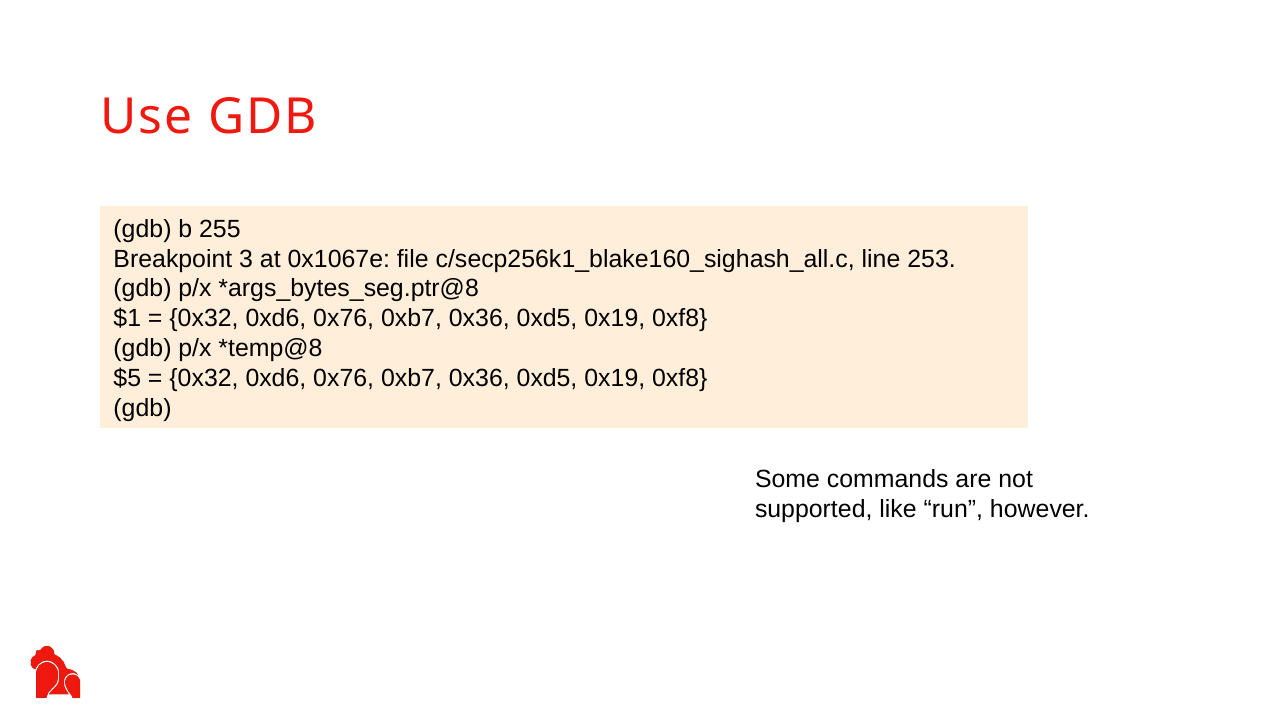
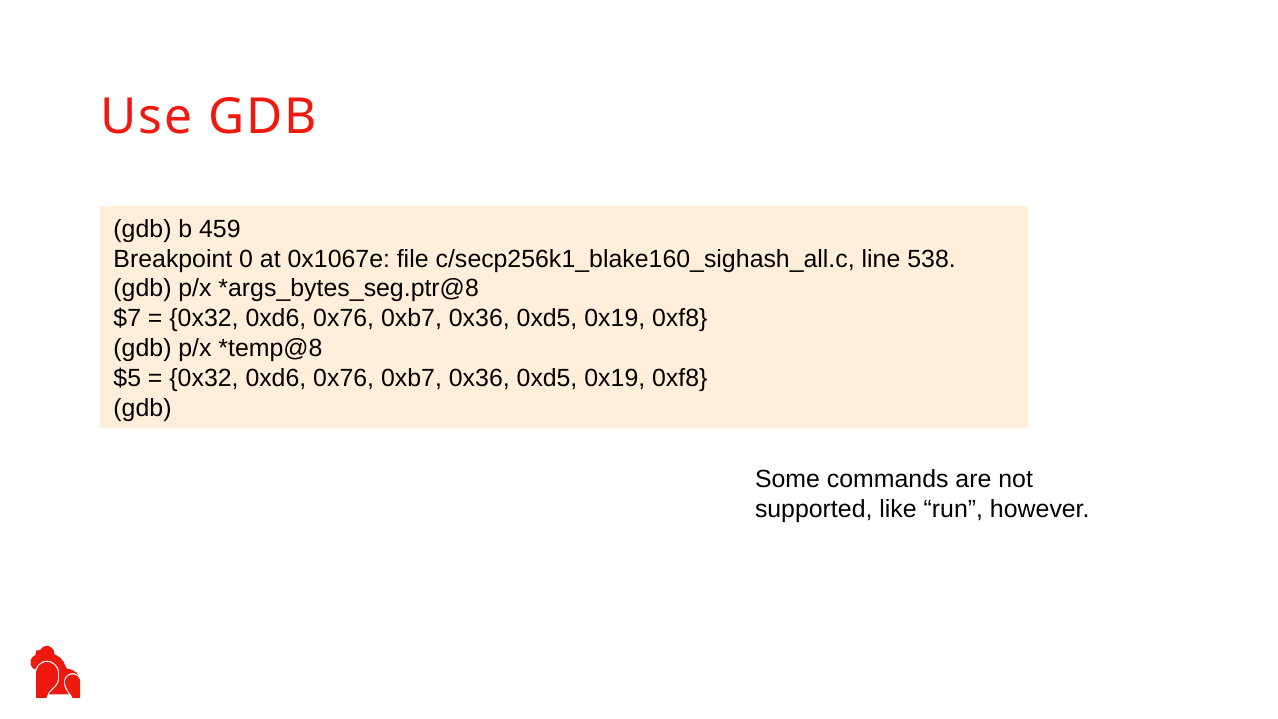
255: 255 -> 459 (220, 229)
3: 3 -> 0 (246, 259)
253: 253 -> 538 (932, 259)
$1: $1 -> $7 (127, 319)
